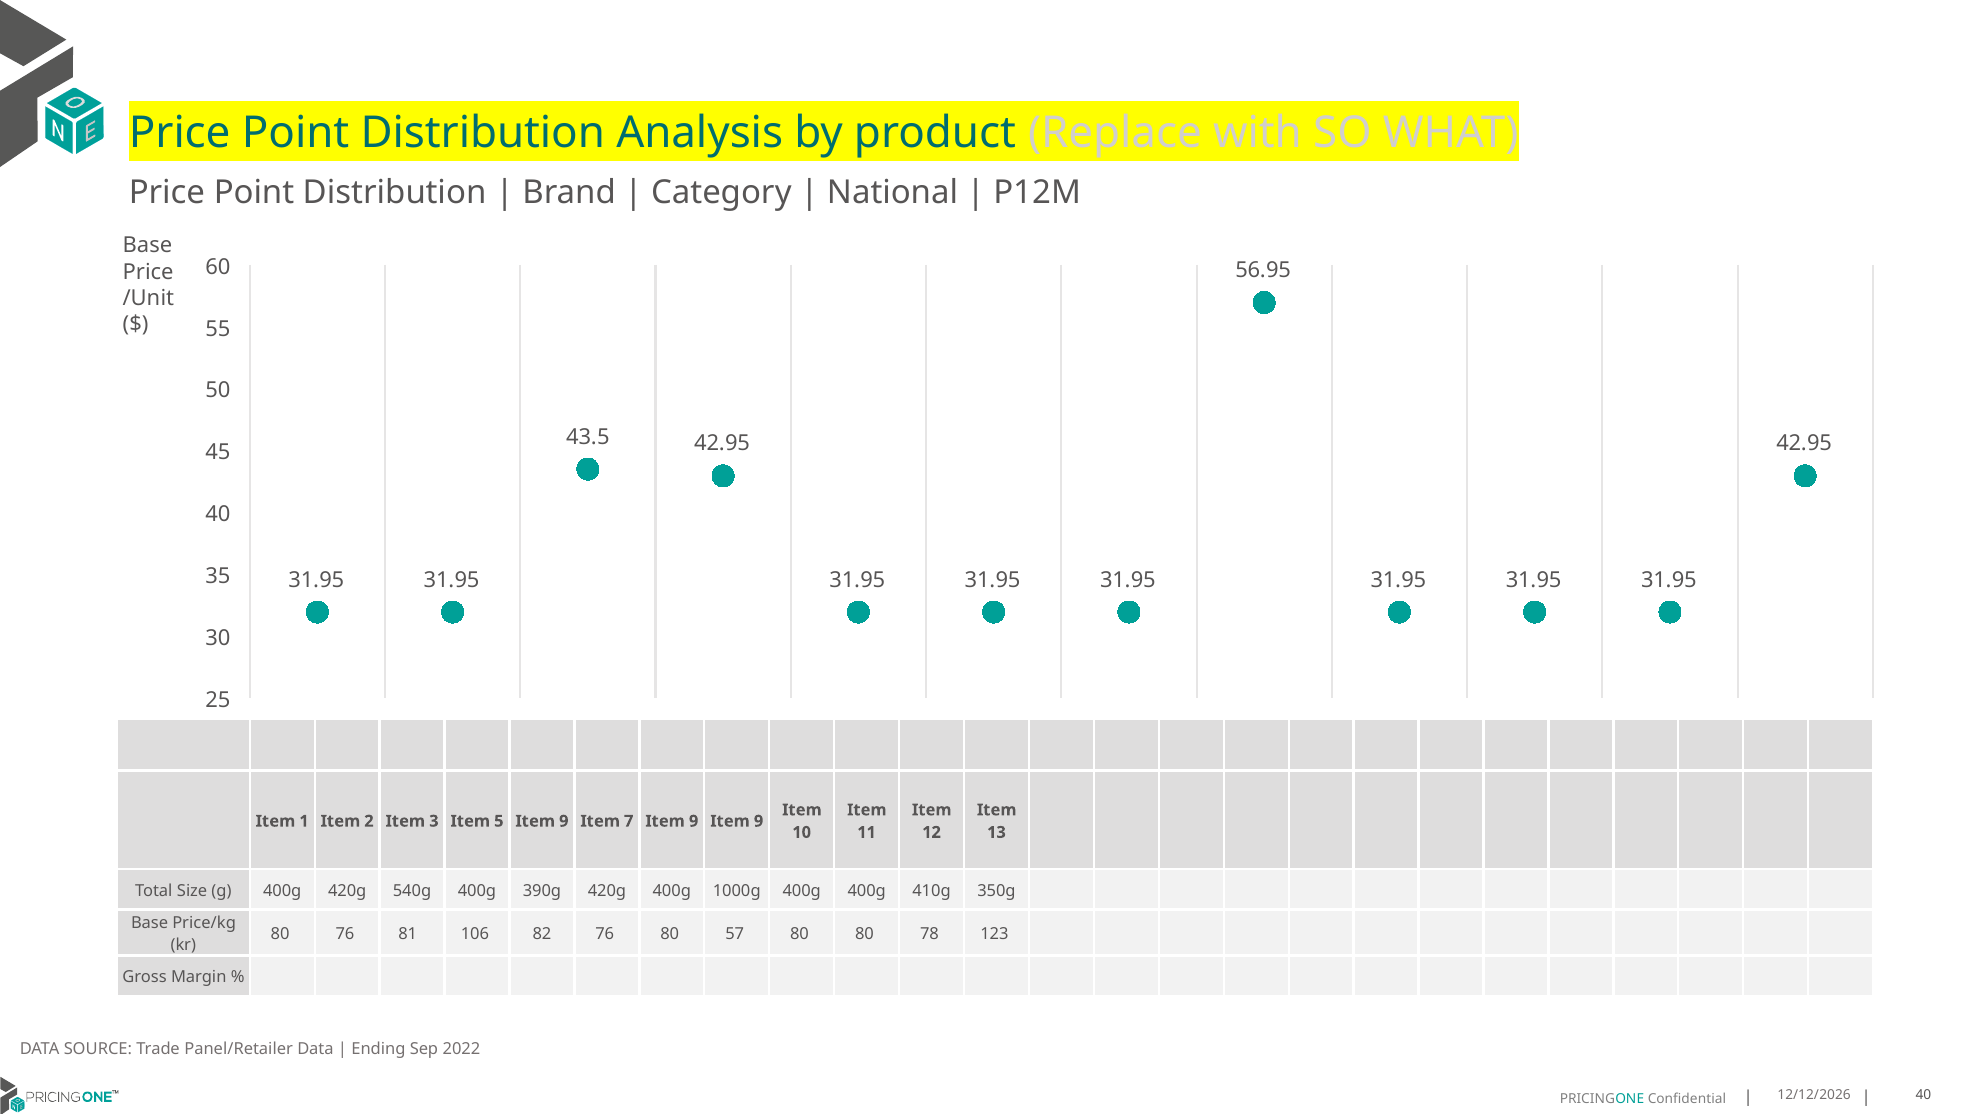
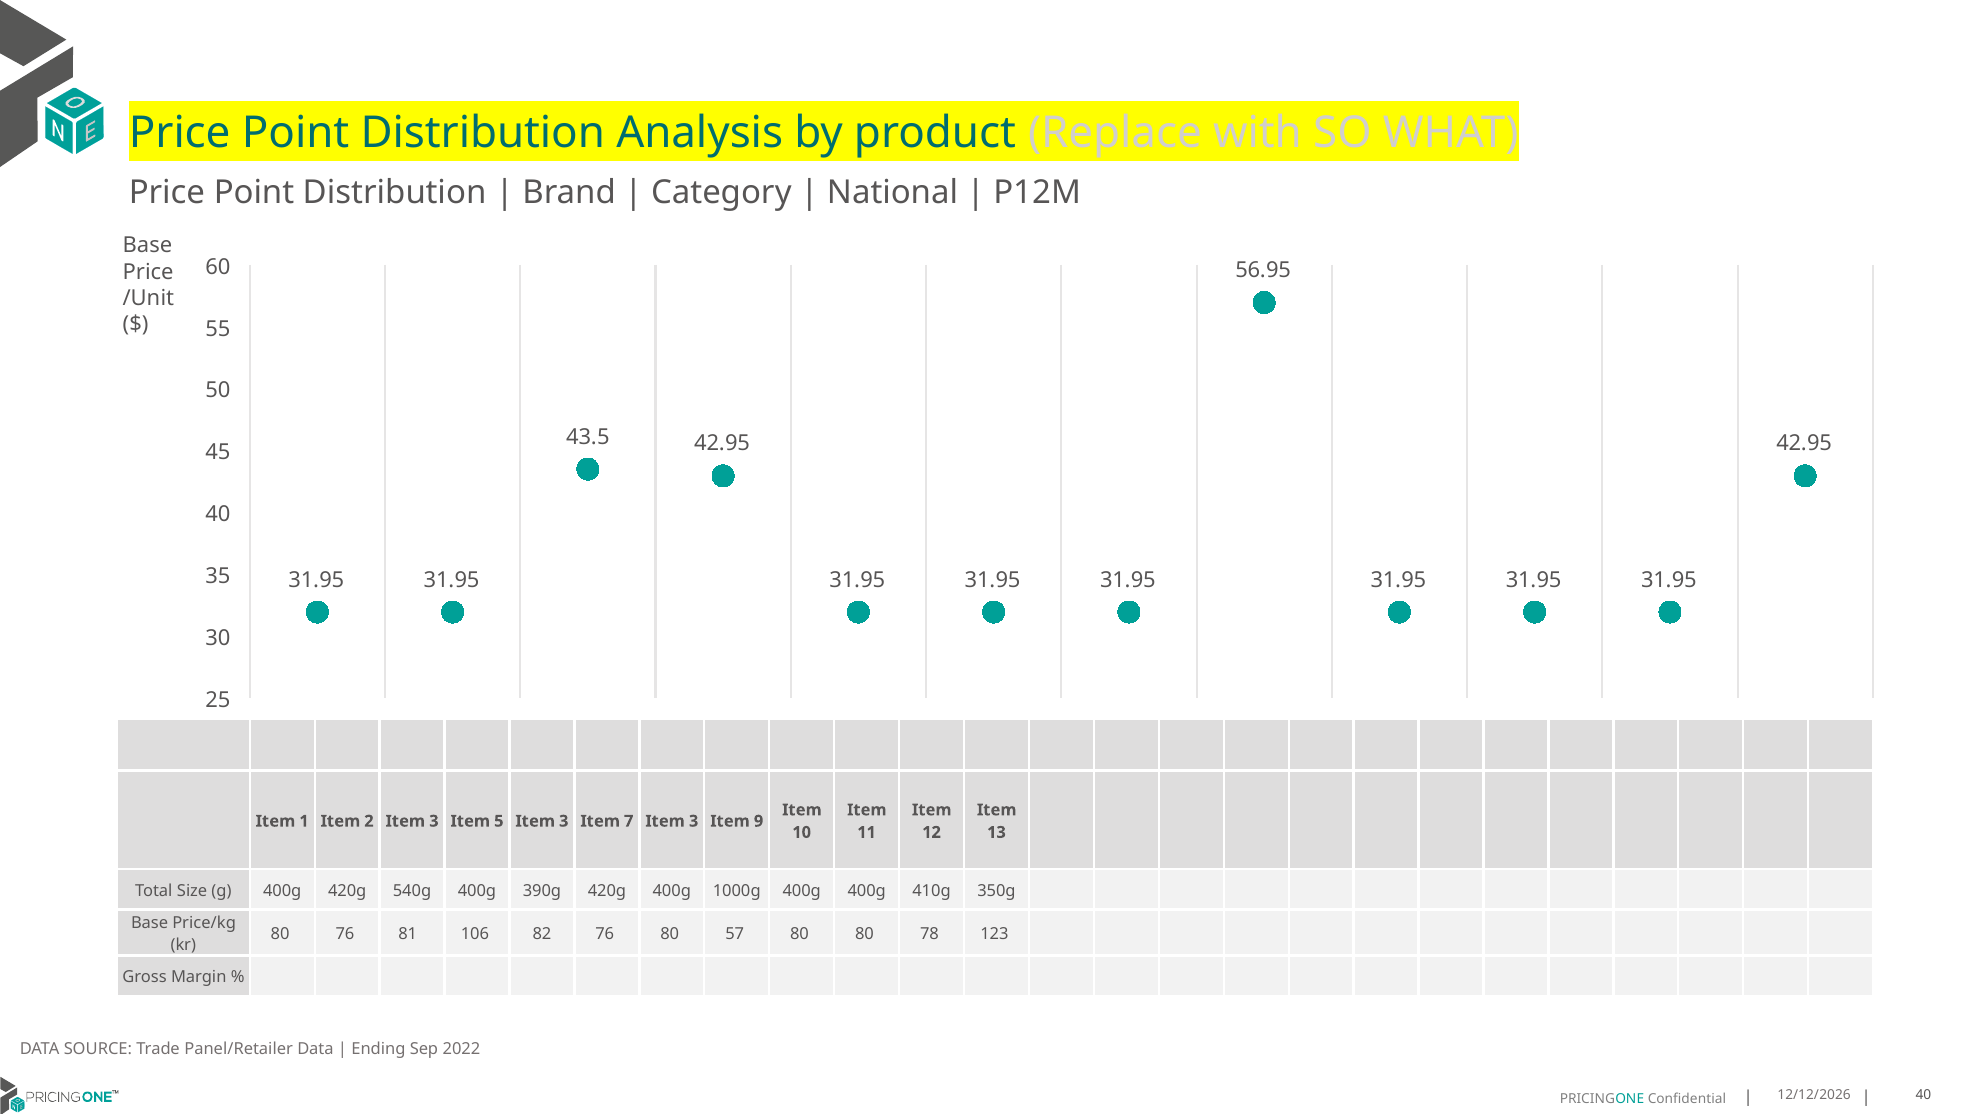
5 Item 9: 9 -> 3 (564, 821)
7 Item 9: 9 -> 3 (694, 821)
